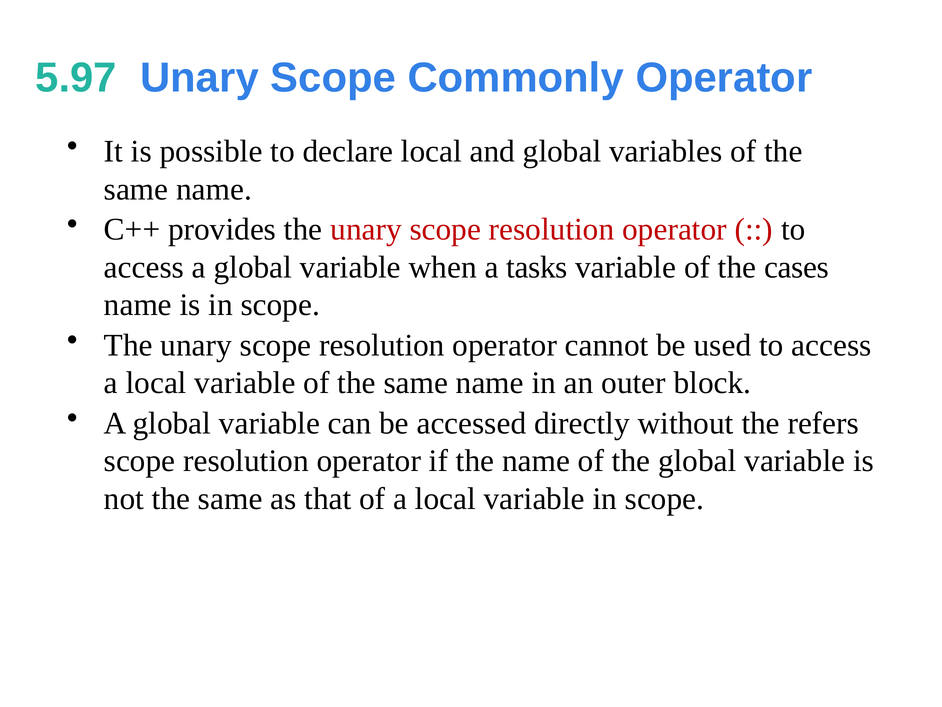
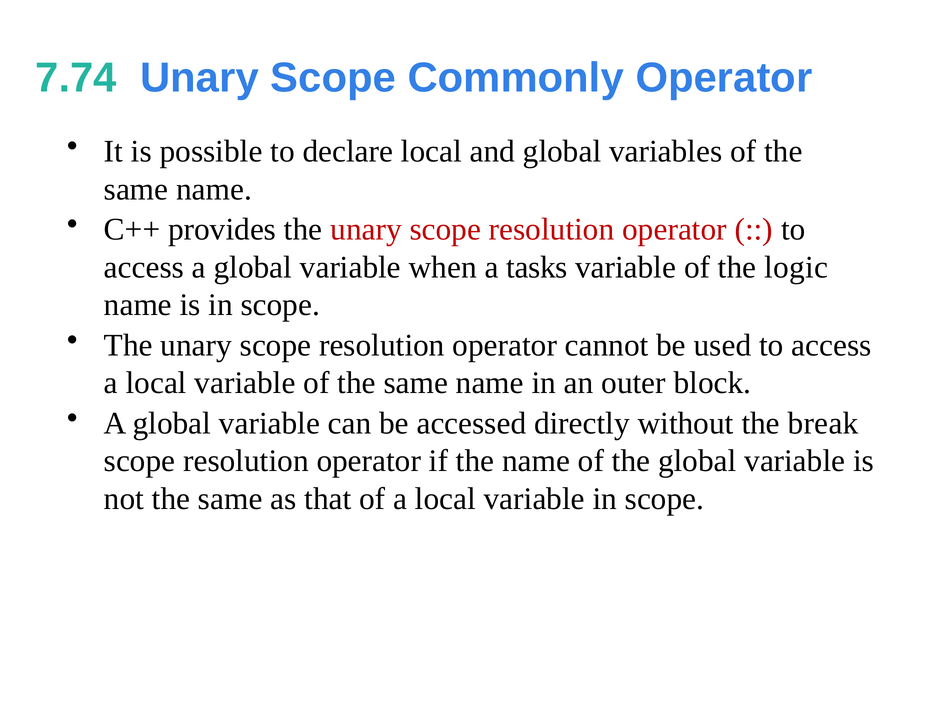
5.97: 5.97 -> 7.74 (76, 78)
cases: cases -> logic (796, 267)
refers: refers -> break (823, 423)
